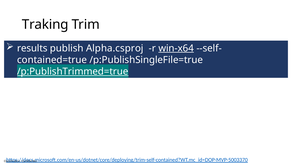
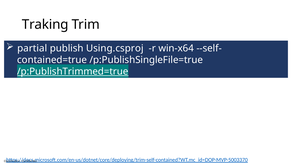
results: results -> partial (32, 48)
Alpha.csproj: Alpha.csproj -> Using.csproj (115, 48)
win-x64 underline: present -> none (176, 48)
